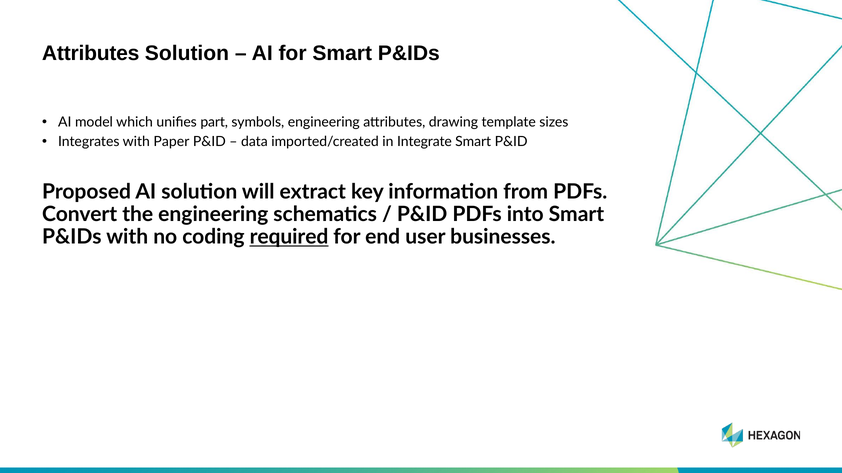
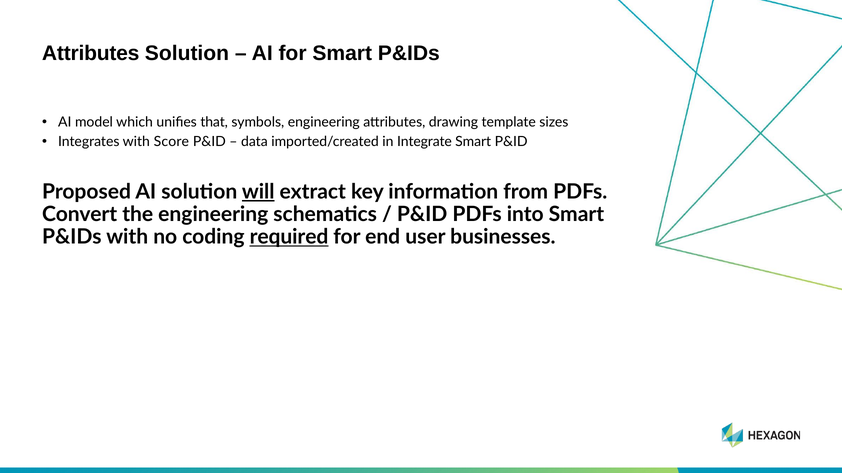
part: part -> that (214, 122)
Paper: Paper -> Score (171, 142)
will underline: none -> present (258, 192)
